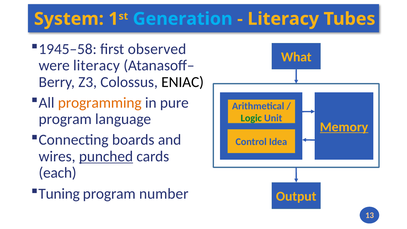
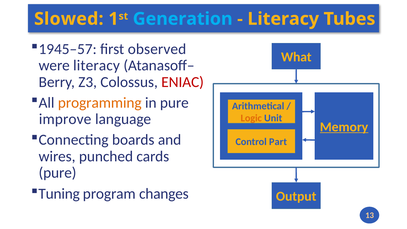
System: System -> Slowed (69, 19)
1945–58: 1945–58 -> 1945–57 (68, 49)
ENIAC colour: black -> red (183, 82)
program: program -> improve (65, 119)
Logic colour: green -> orange (251, 118)
Idea: Idea -> Part (278, 142)
punched underline: present -> none (106, 156)
each: each -> pure (58, 173)
number: number -> changes (164, 194)
